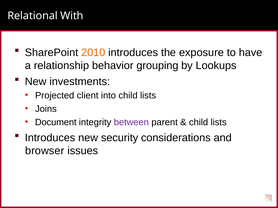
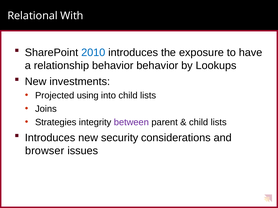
2010 colour: orange -> blue (93, 53)
behavior grouping: grouping -> behavior (157, 66)
client: client -> using (88, 96)
Document: Document -> Strategies (56, 122)
